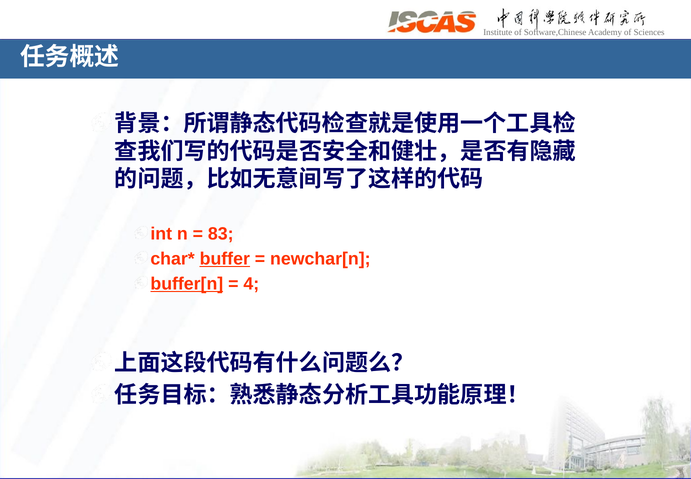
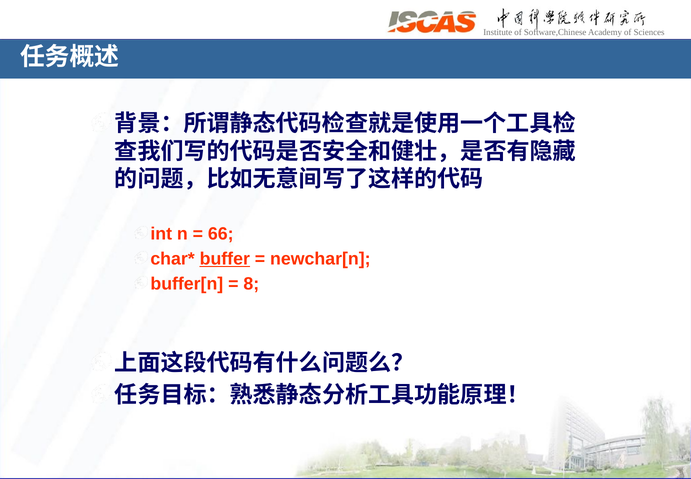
83: 83 -> 66 (221, 234)
buffer[n underline: present -> none (187, 283)
4: 4 -> 8 (251, 283)
